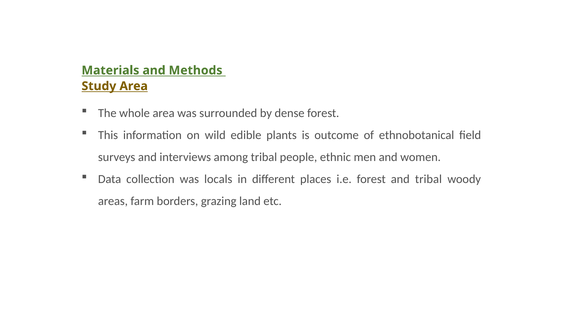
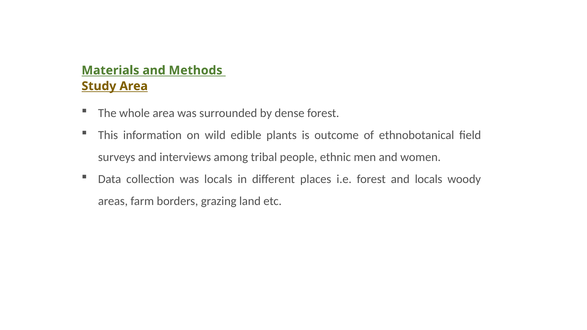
and tribal: tribal -> locals (429, 179)
